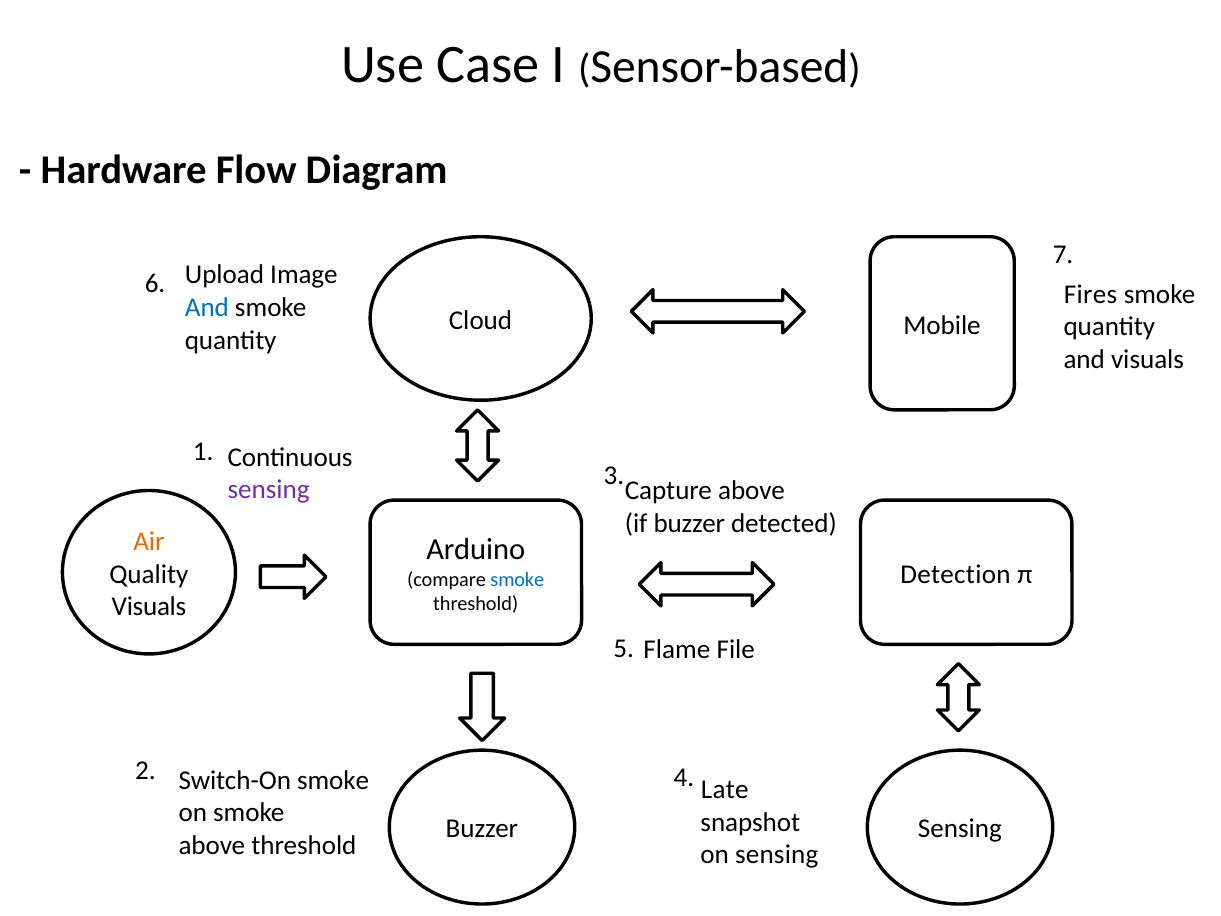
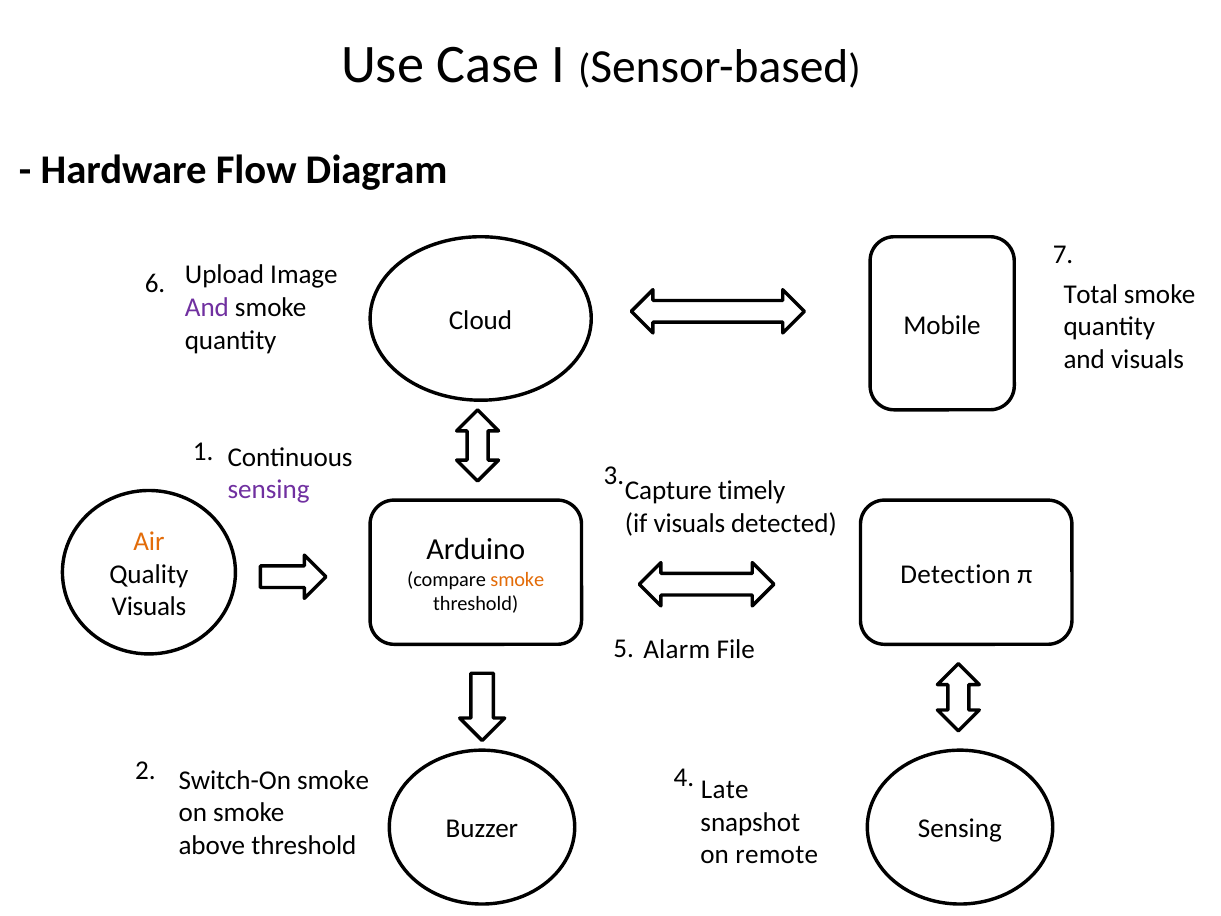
Fires: Fires -> Total (1091, 294)
And colour: blue -> purple (207, 307)
Capture above: above -> timely (752, 490)
if buzzer: buzzer -> visuals (689, 523)
smoke colour: blue -> orange (517, 580)
Flame: Flame -> Alarm (677, 649)
on sensing: sensing -> remote (777, 855)
